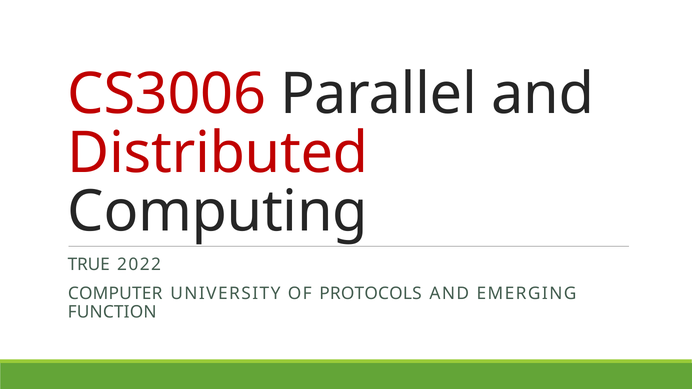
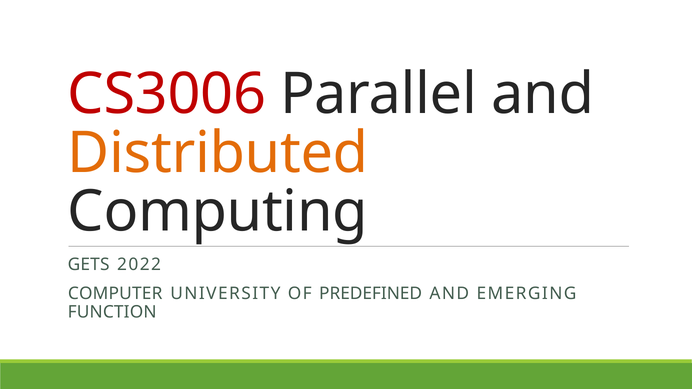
Distributed colour: red -> orange (218, 153)
TRUE: TRUE -> GETS (89, 265)
PROTOCOLS: PROTOCOLS -> PREDEFINED (371, 294)
